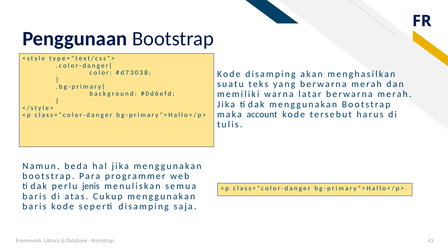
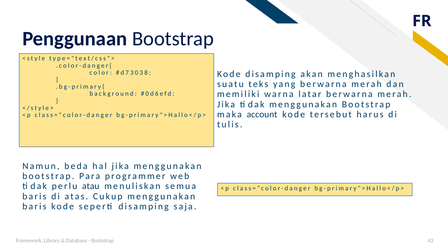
jenis: jenis -> atau (91, 186)
